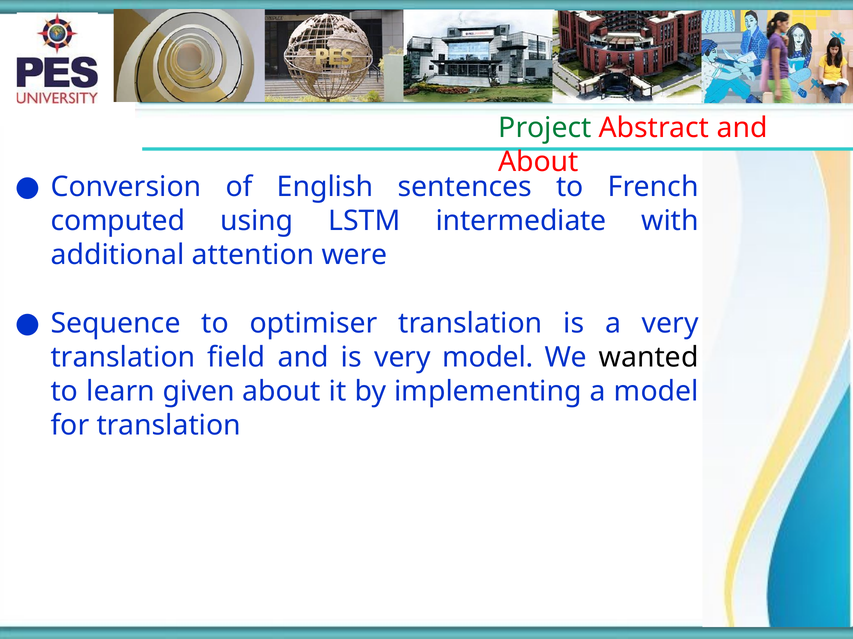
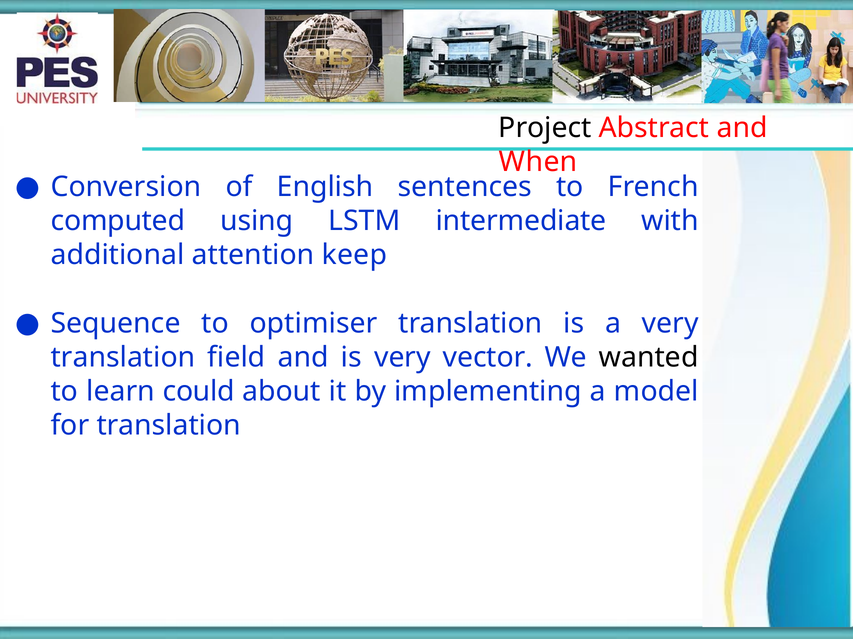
Project colour: green -> black (545, 128)
About: About -> When (538, 162)
were: were -> keep (354, 255)
very model: model -> vector (488, 358)
given: given -> could (199, 392)
